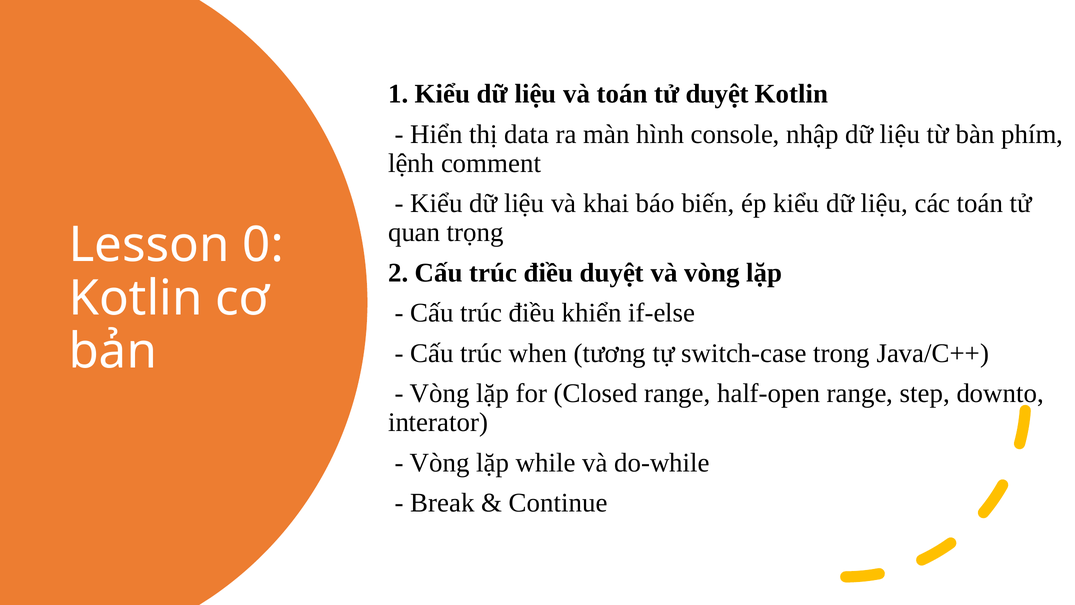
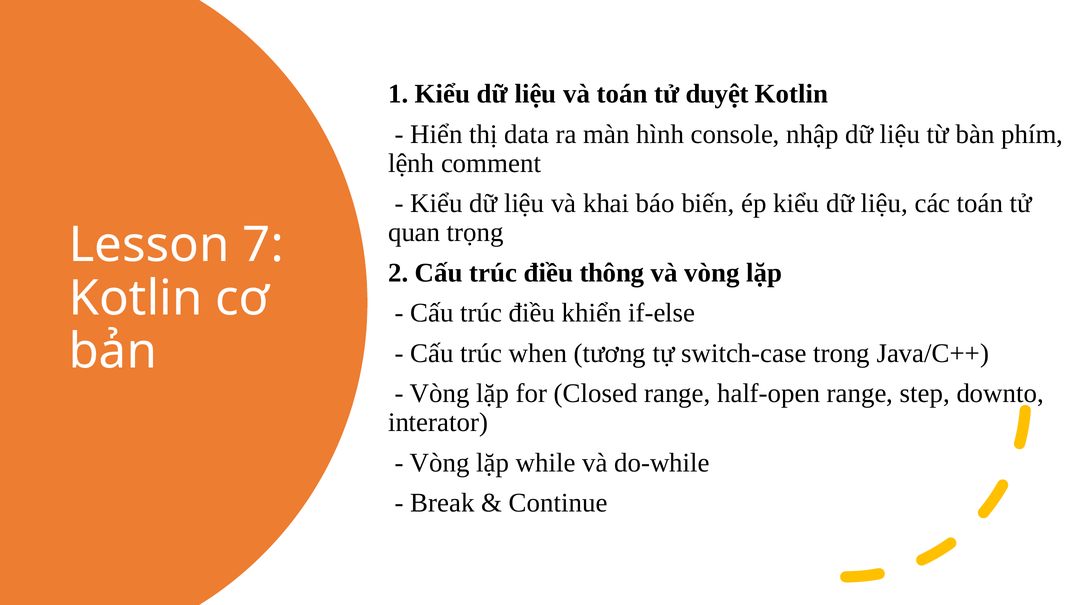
0: 0 -> 7 (263, 245)
điều duyệt: duyệt -> thông (612, 273)
